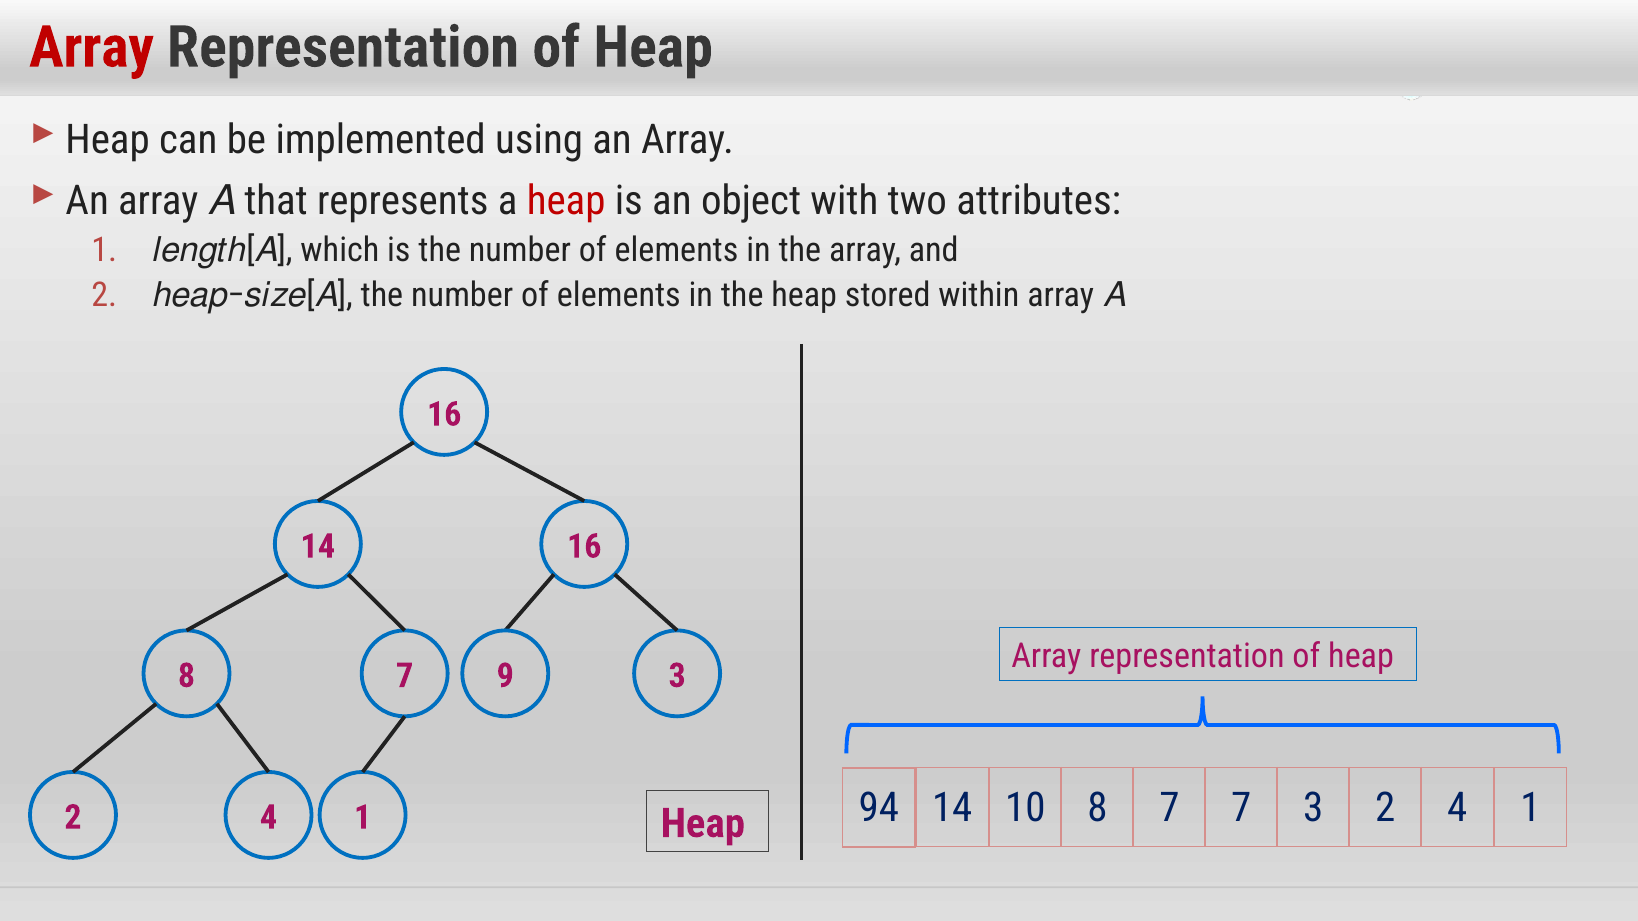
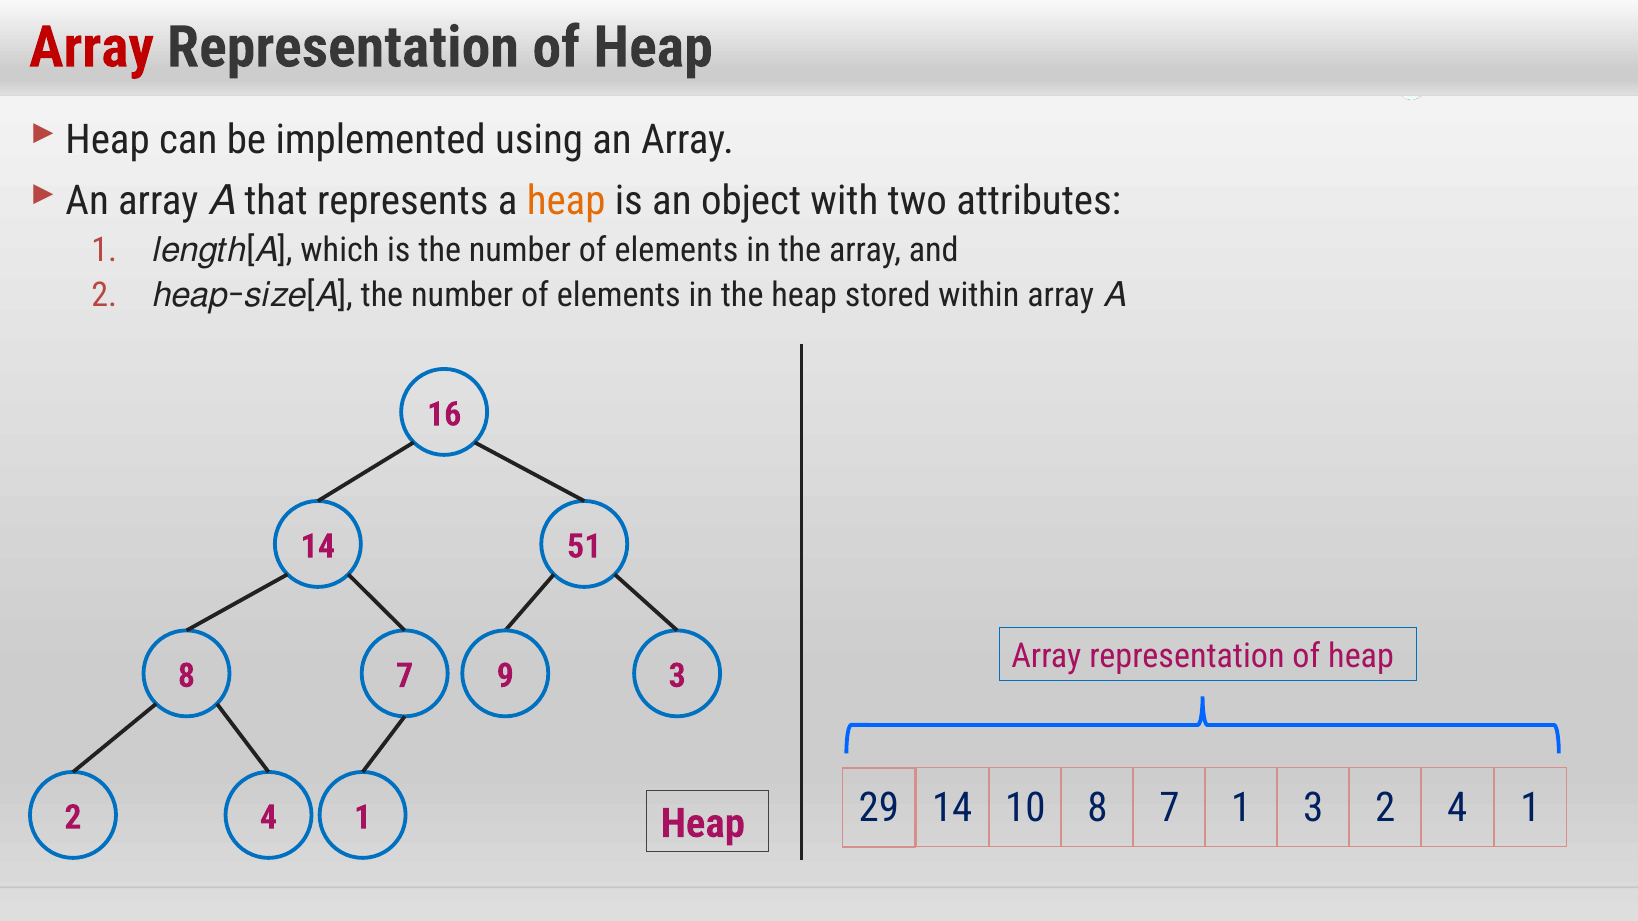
heap colour: red -> orange (566, 201)
14 16: 16 -> 51 (584, 547)
94: 94 -> 29 (879, 808)
7 7: 7 -> 1 (1241, 808)
